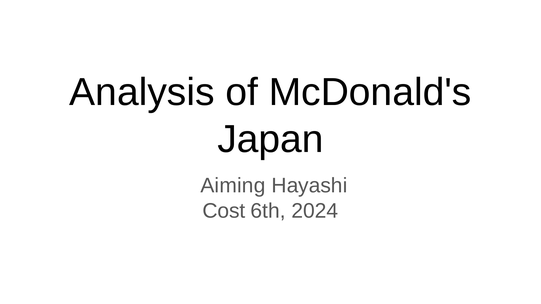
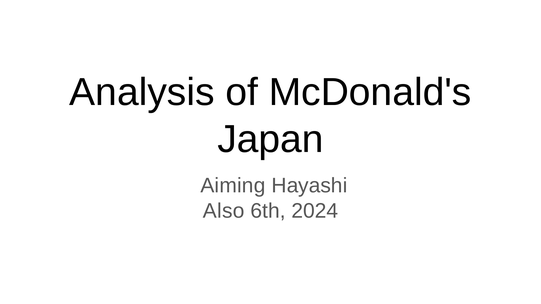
Cost: Cost -> Also (224, 211)
